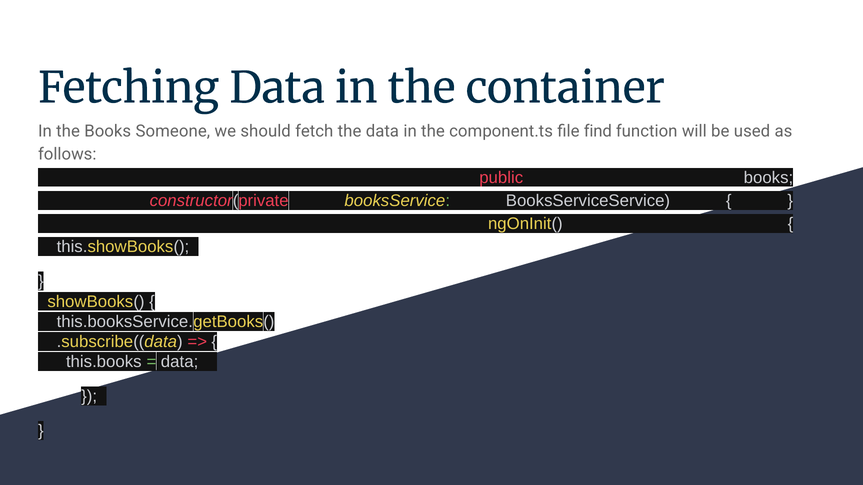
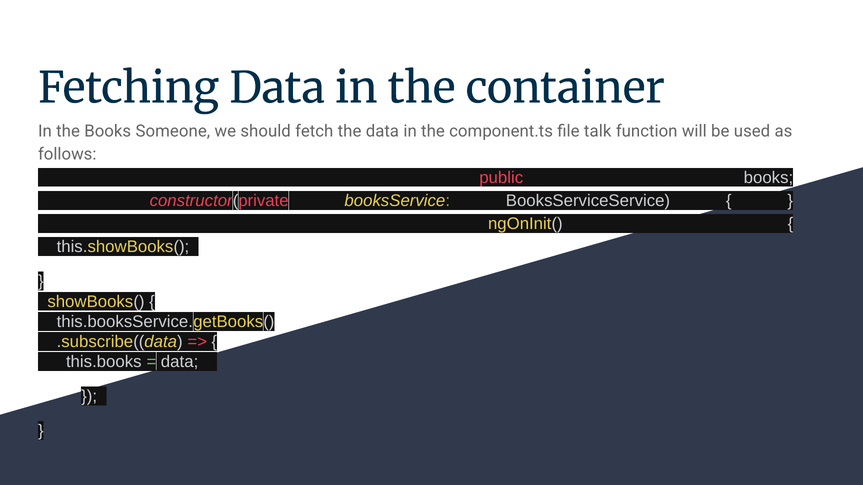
find: find -> talk (598, 131)
